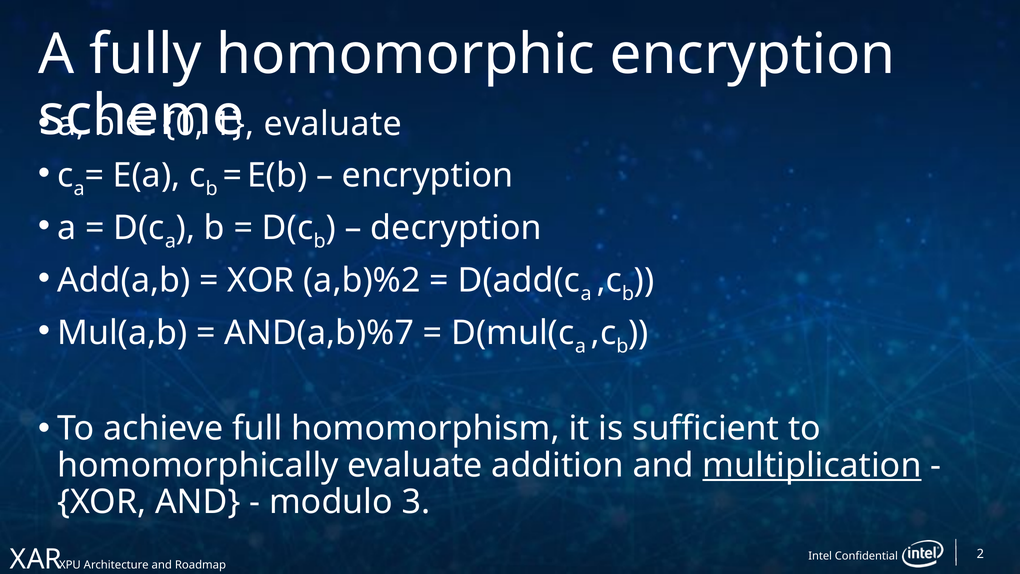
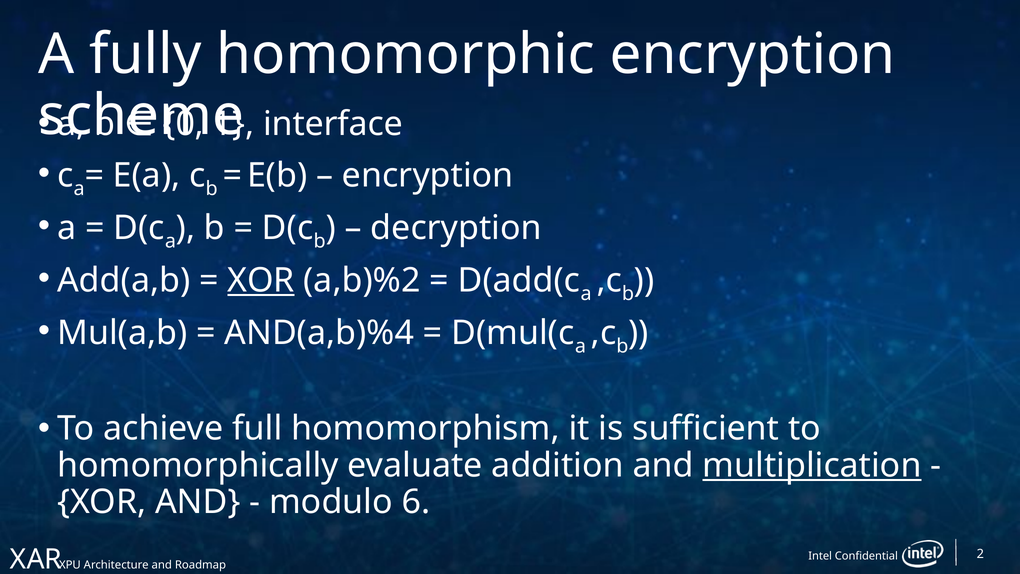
evaluate: evaluate -> interface (333, 124)
XOR underline: none -> present (261, 280)
AND(a,b)%7: AND(a,b)%7 -> AND(a,b)%4 (319, 333)
3: 3 -> 6 (416, 502)
